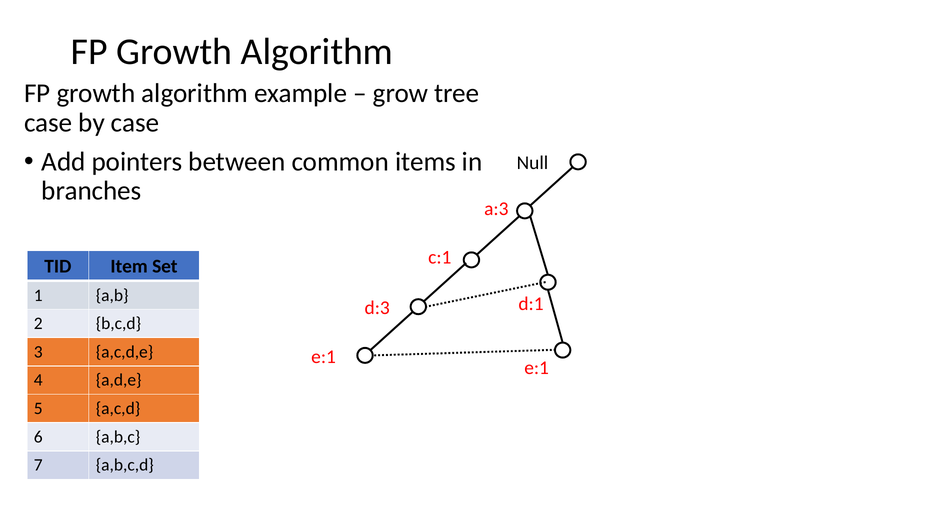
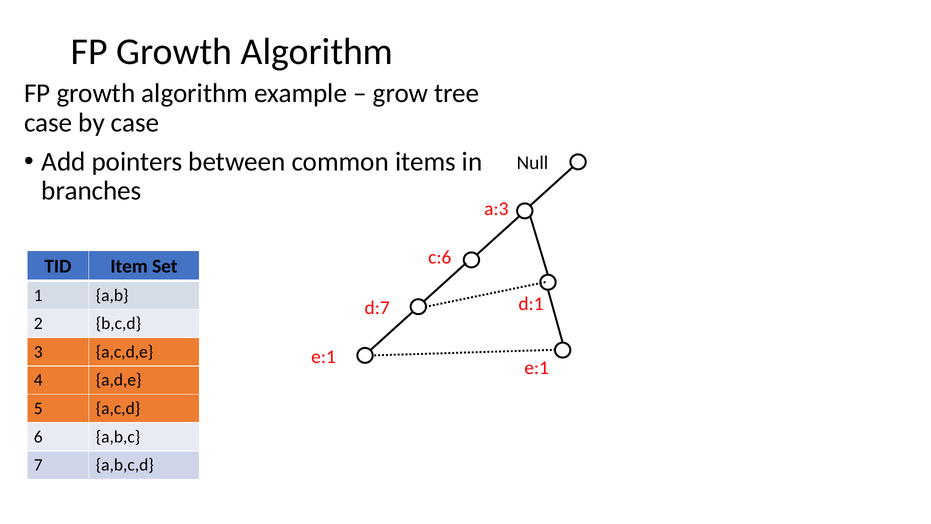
c:1: c:1 -> c:6 (440, 257)
d:3: d:3 -> d:7 (377, 308)
